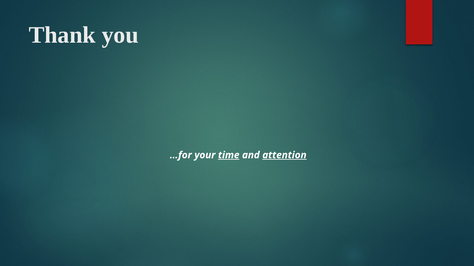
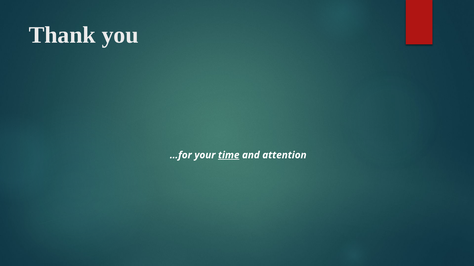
attention underline: present -> none (284, 155)
